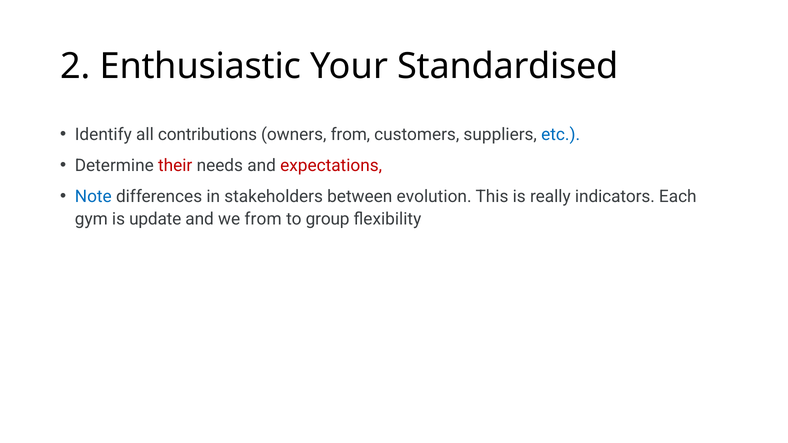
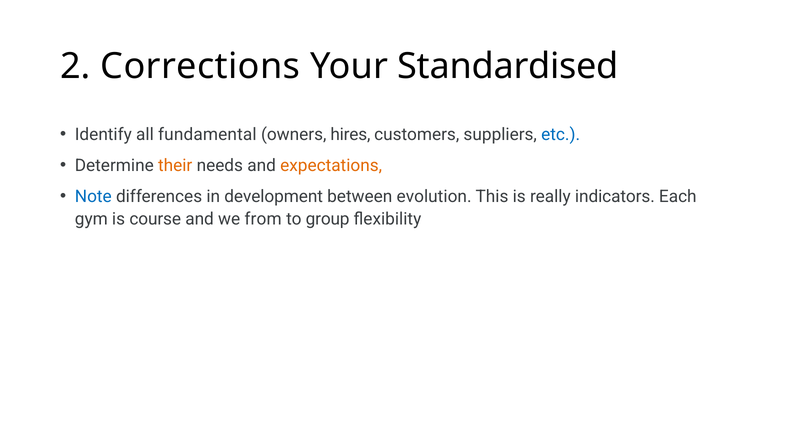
Enthusiastic: Enthusiastic -> Corrections (200, 66)
contributions: contributions -> fundamental (207, 135)
owners from: from -> hires (350, 135)
their colour: red -> orange (175, 165)
expectations colour: red -> orange (331, 165)
stakeholders: stakeholders -> development (274, 196)
update: update -> course (155, 219)
